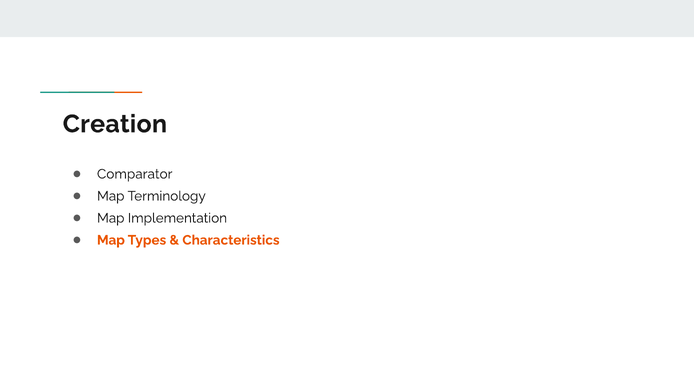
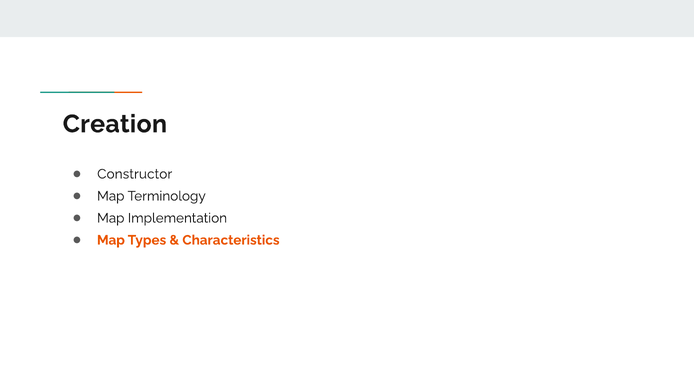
Comparator: Comparator -> Constructor (135, 174)
